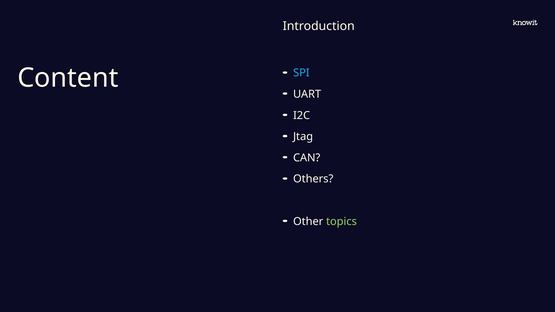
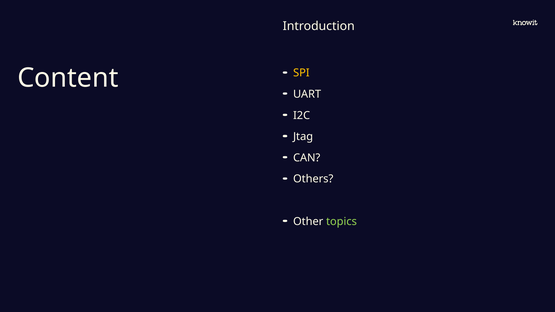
SPI colour: light blue -> yellow (301, 73)
